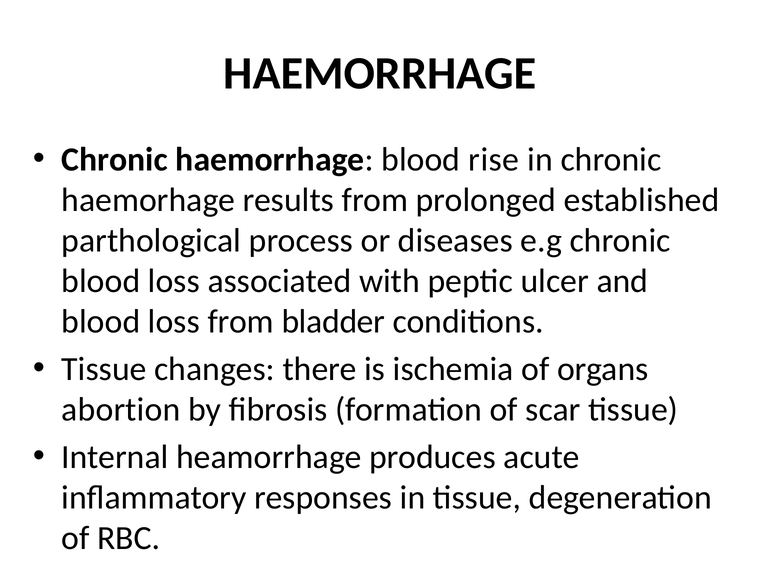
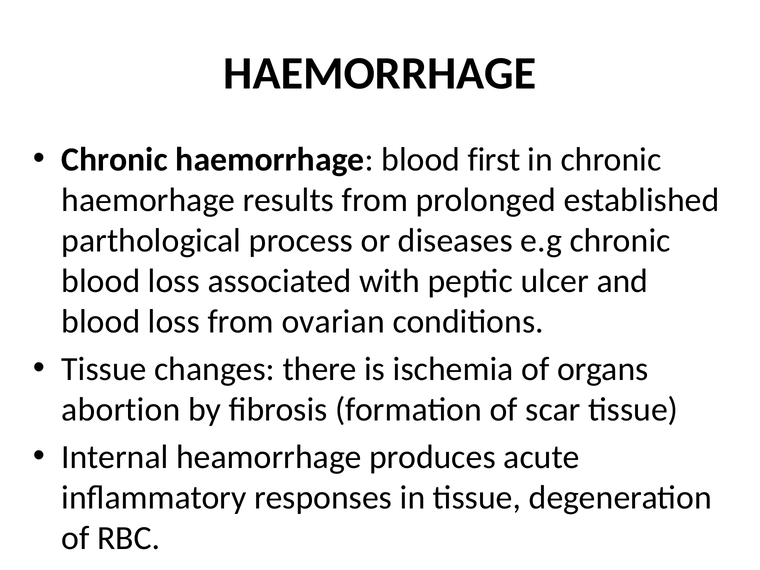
rise: rise -> first (494, 159)
bladder: bladder -> ovarian (333, 322)
